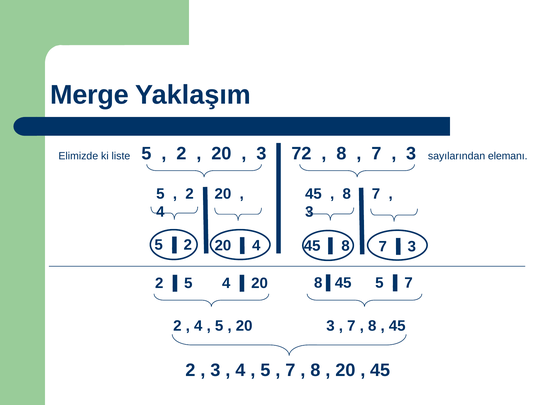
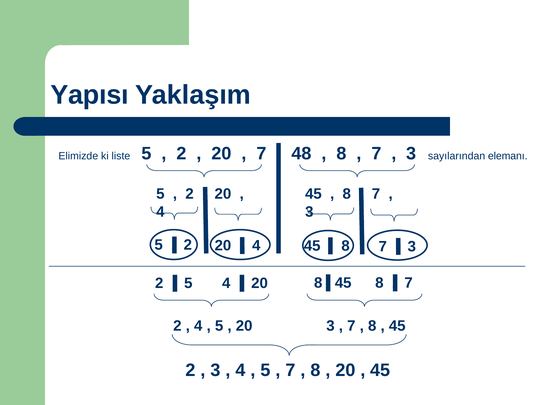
Merge: Merge -> Yapısı (90, 95)
3: 3 -> 7 (261, 153)
72: 72 -> 48 (301, 153)
45 5: 5 -> 8 (379, 283)
